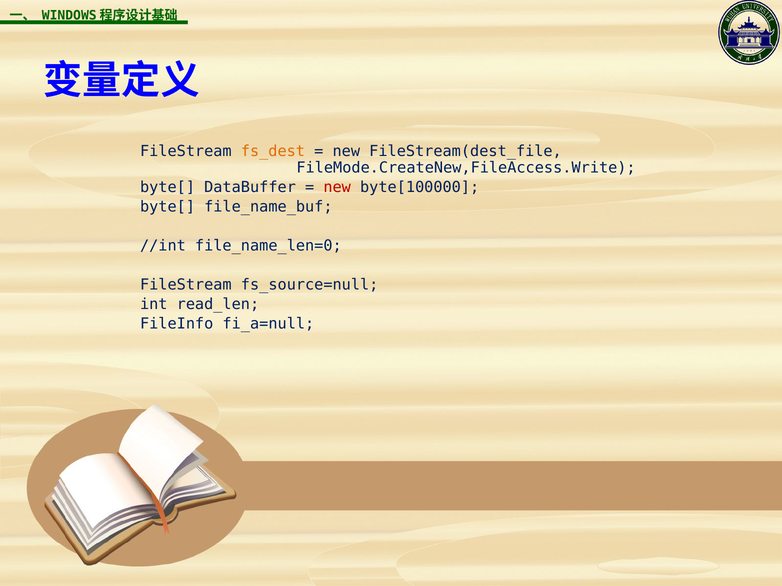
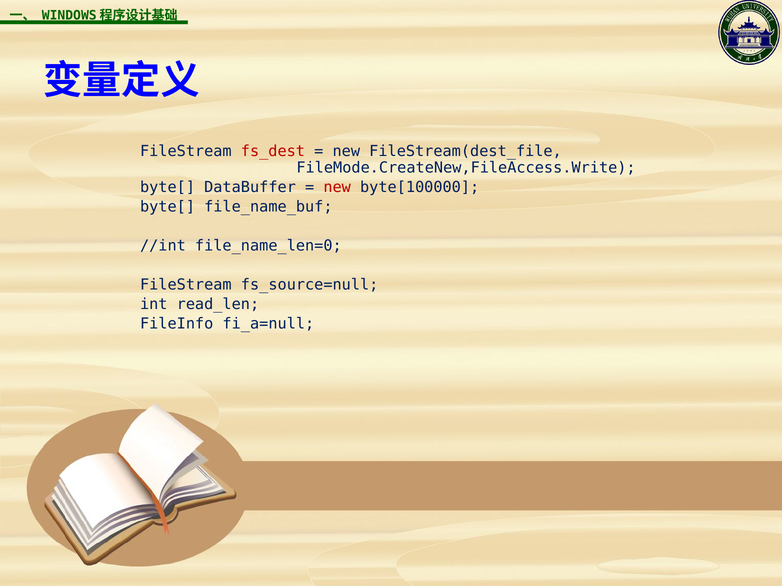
fs_dest colour: orange -> red (273, 151)
